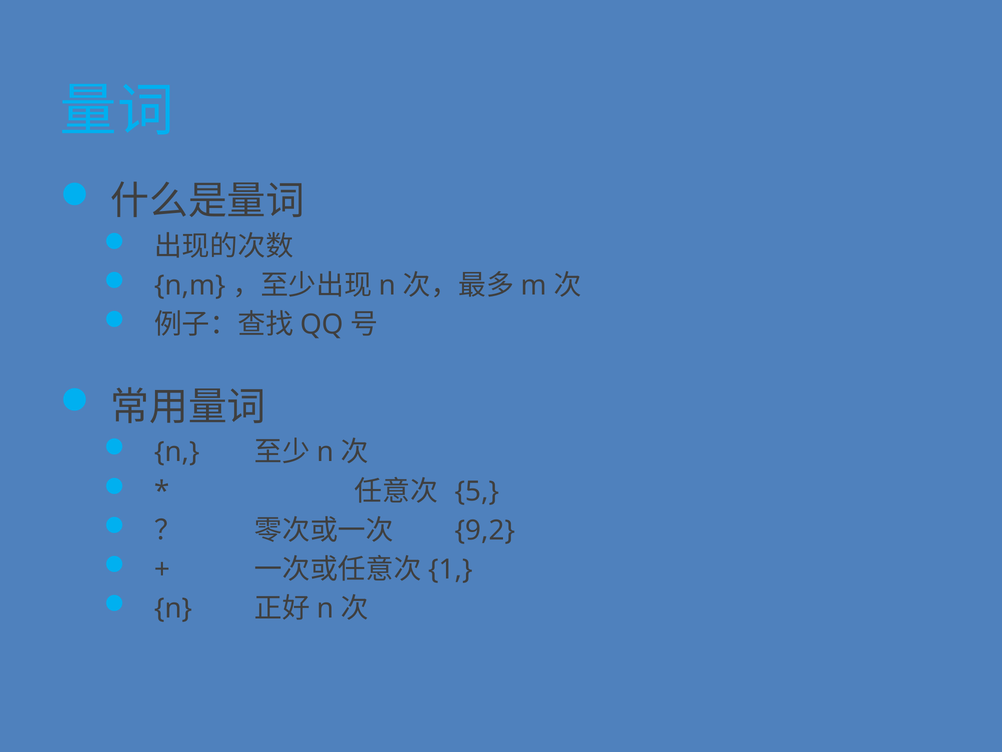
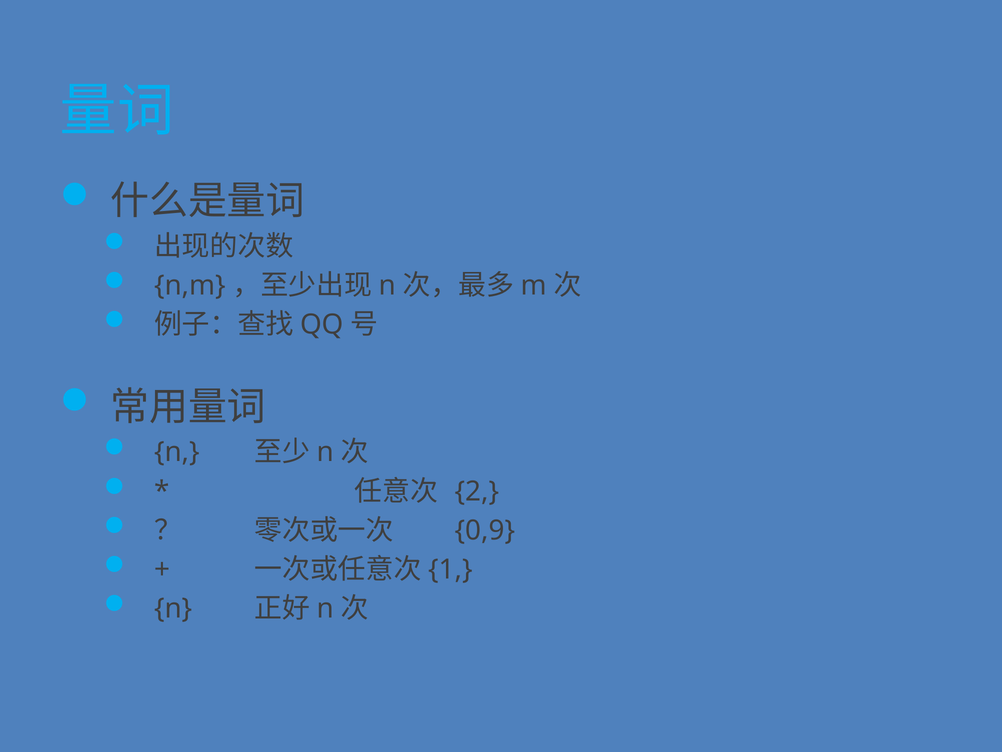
5: 5 -> 2 (477, 491)
9,2: 9,2 -> 0,9 (485, 530)
